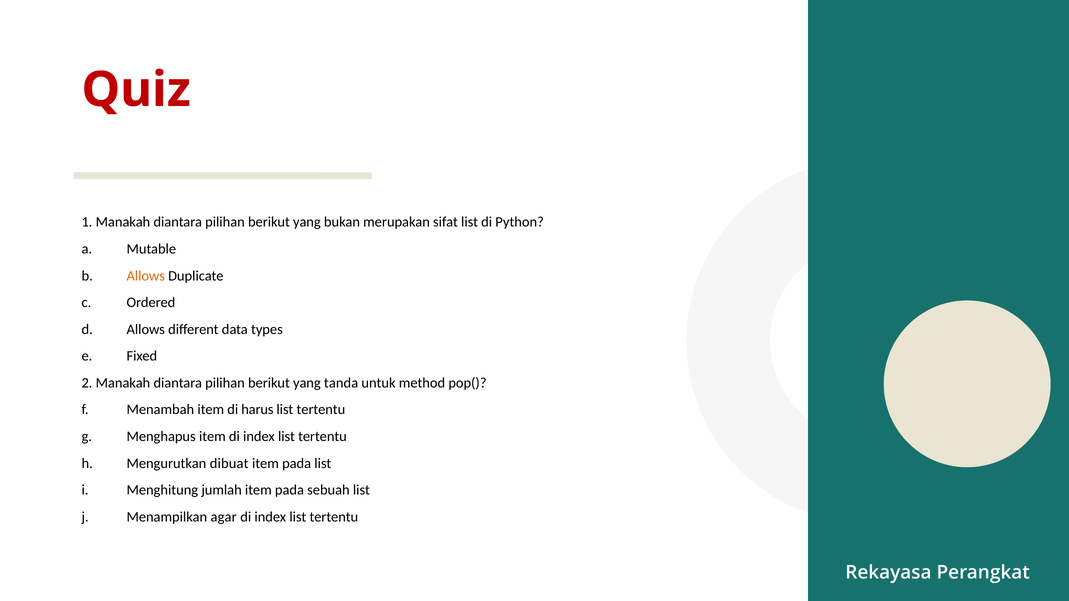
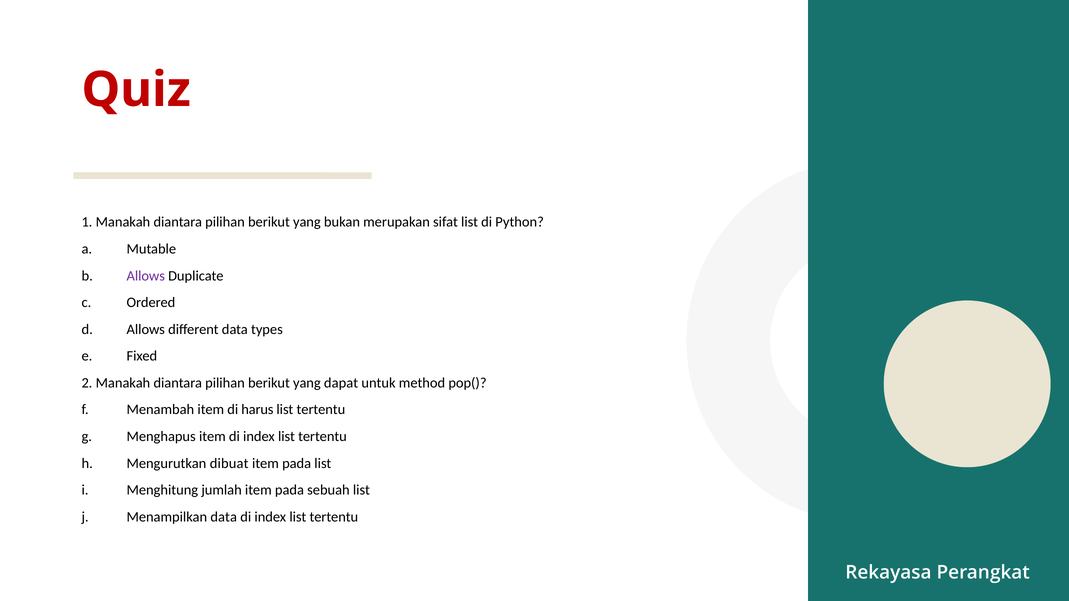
Allows colour: orange -> purple (146, 276)
tanda: tanda -> dapat (341, 383)
Menampilkan agar: agar -> data (224, 517)
